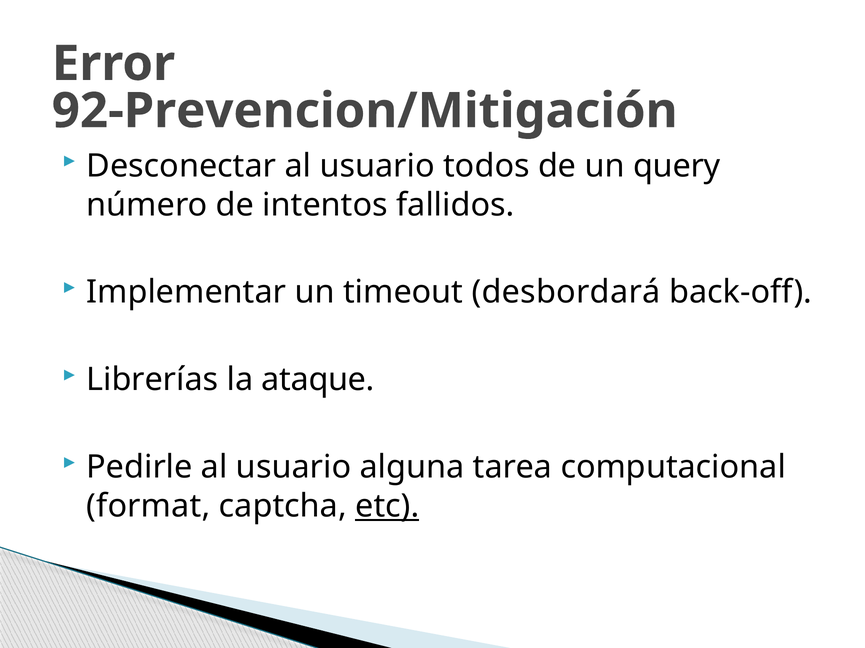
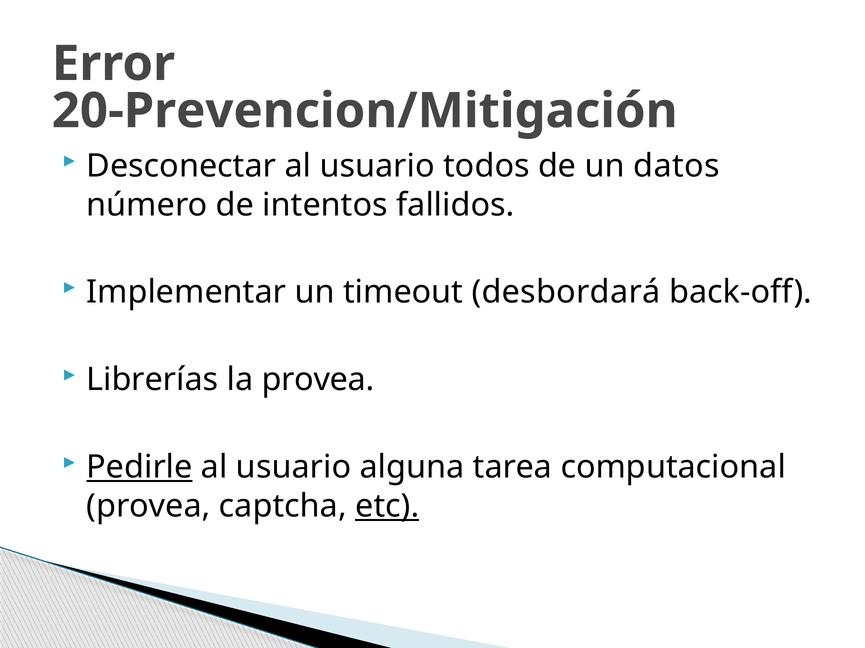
92-Prevencion/Mitigación: 92-Prevencion/Mitigación -> 20-Prevencion/Mitigación (365, 111)
query: query -> datos (676, 166)
la ataque: ataque -> provea (318, 380)
Pedirle underline: none -> present (139, 468)
format: format -> provea (148, 507)
